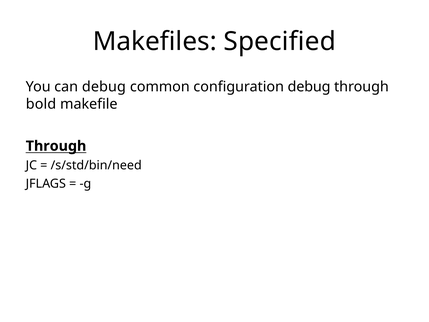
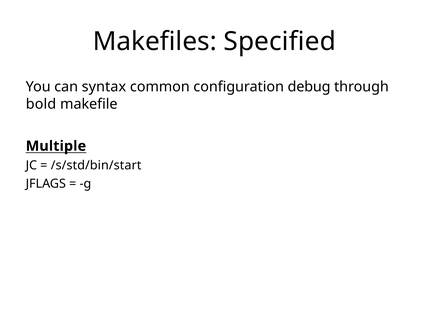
can debug: debug -> syntax (104, 87)
Through: Through -> Multiple (56, 146)
/s/std/bin/need: /s/std/bin/need -> /s/std/bin/start (96, 165)
